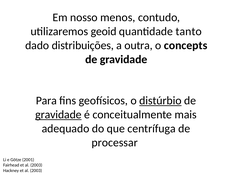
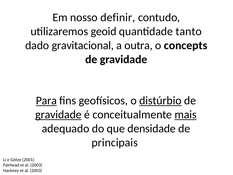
menos: menos -> definir (118, 17)
distribuições: distribuições -> gravitacional (83, 45)
Para underline: none -> present (46, 100)
mais underline: none -> present (186, 114)
centrífuga: centrífuga -> densidade (152, 128)
processar: processar -> principais (115, 142)
